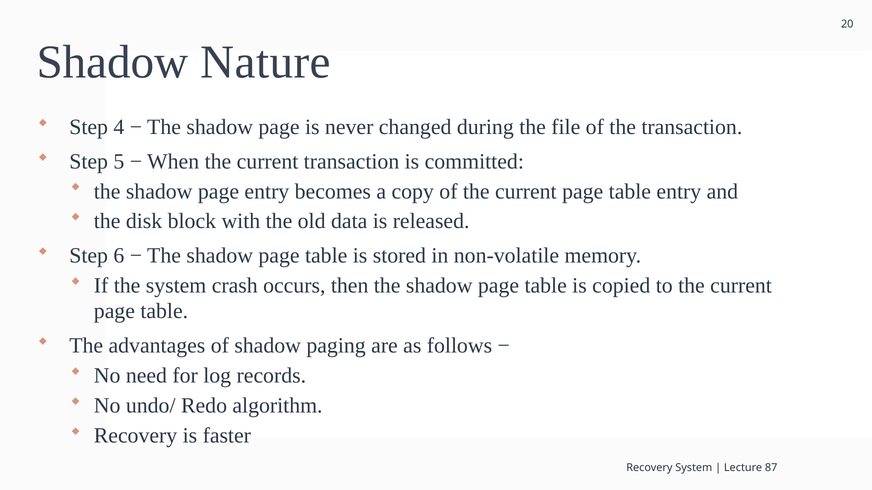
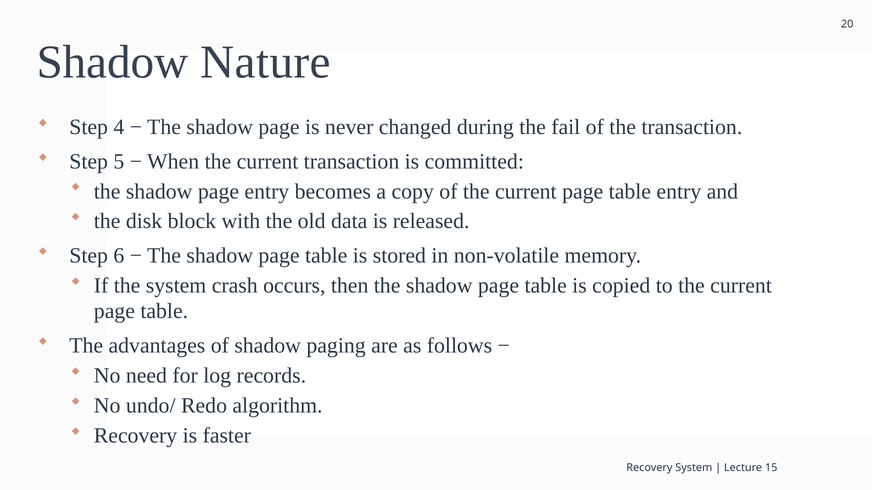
file: file -> fail (566, 127)
87: 87 -> 15 (771, 468)
